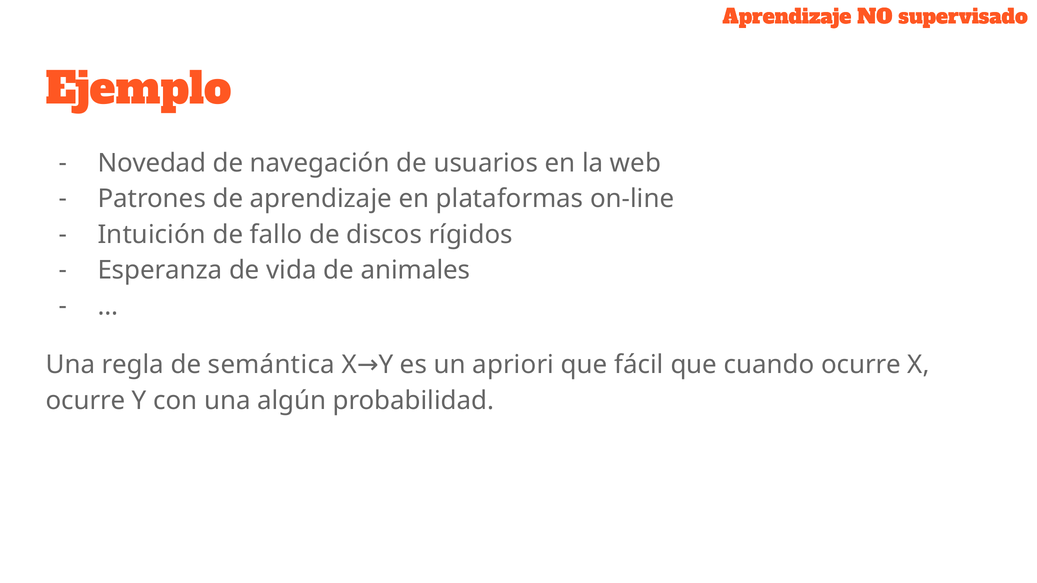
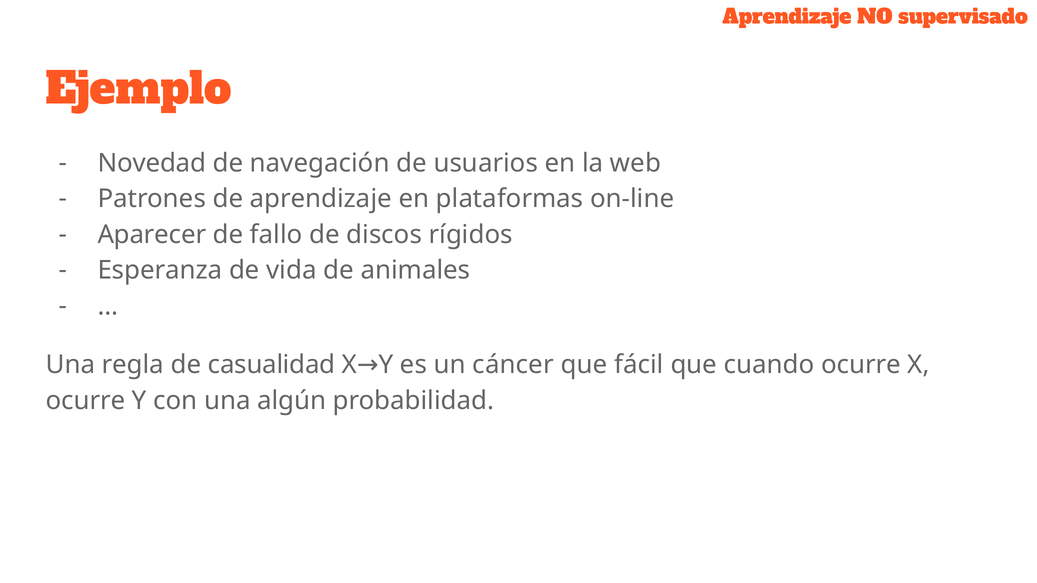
Intuición: Intuición -> Aparecer (152, 235)
semántica: semántica -> casualidad (272, 365)
apriori: apriori -> cáncer (513, 365)
